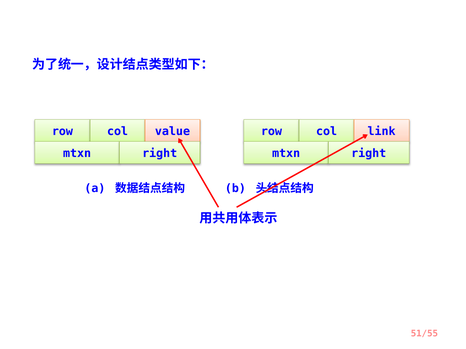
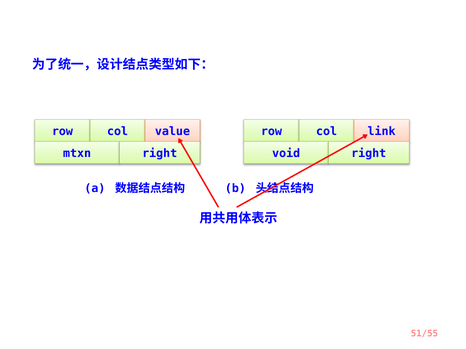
mtxn: mtxn -> void (286, 154)
